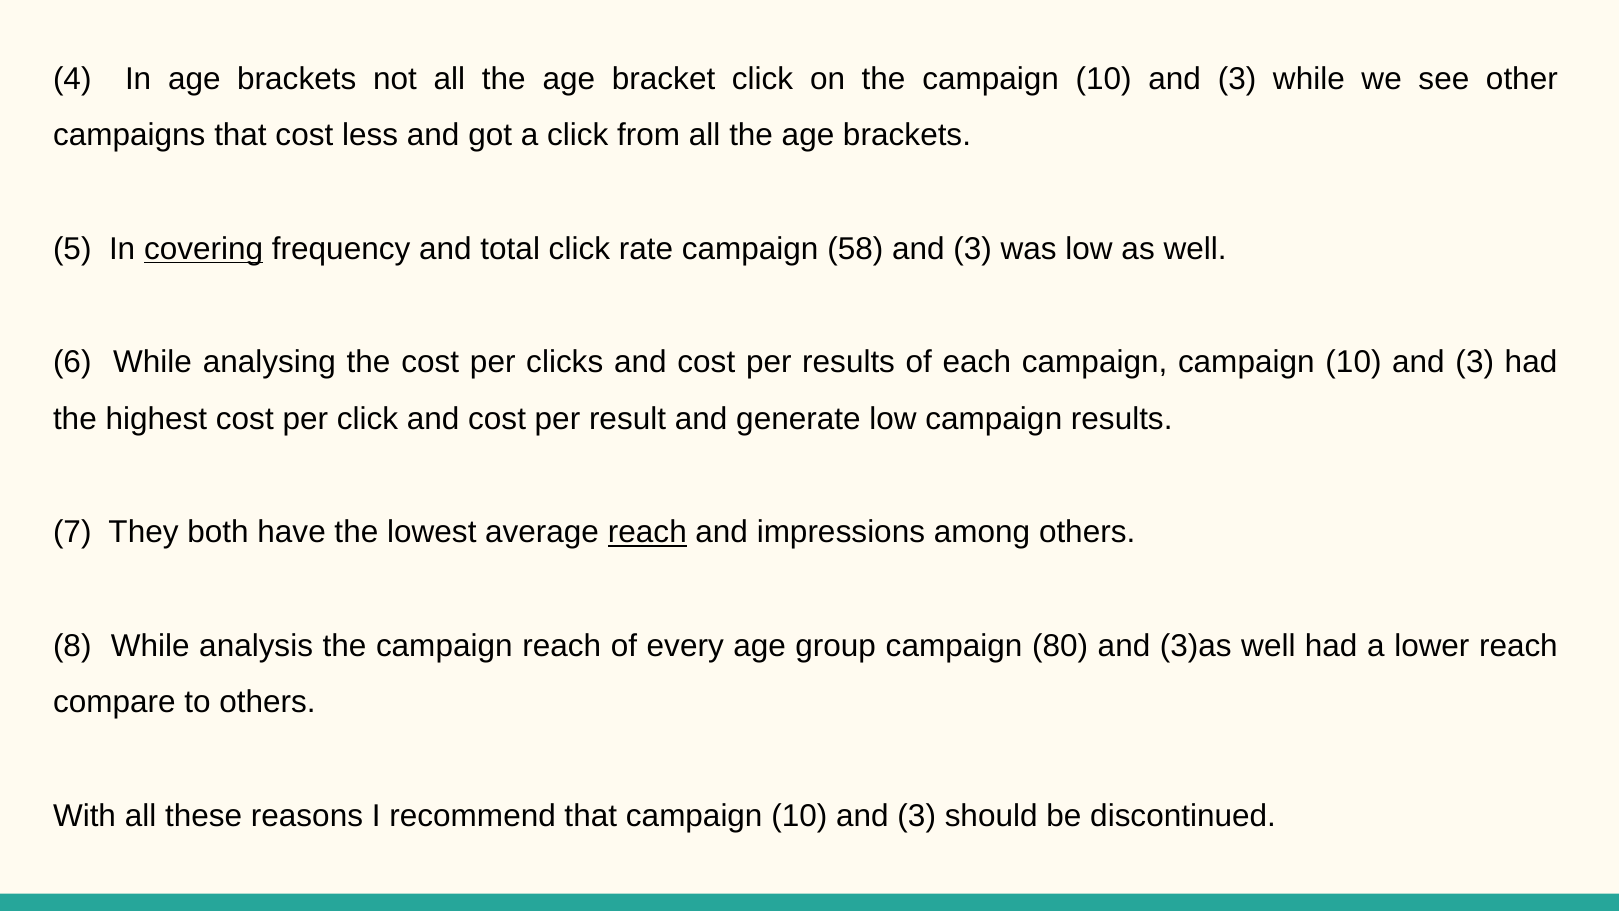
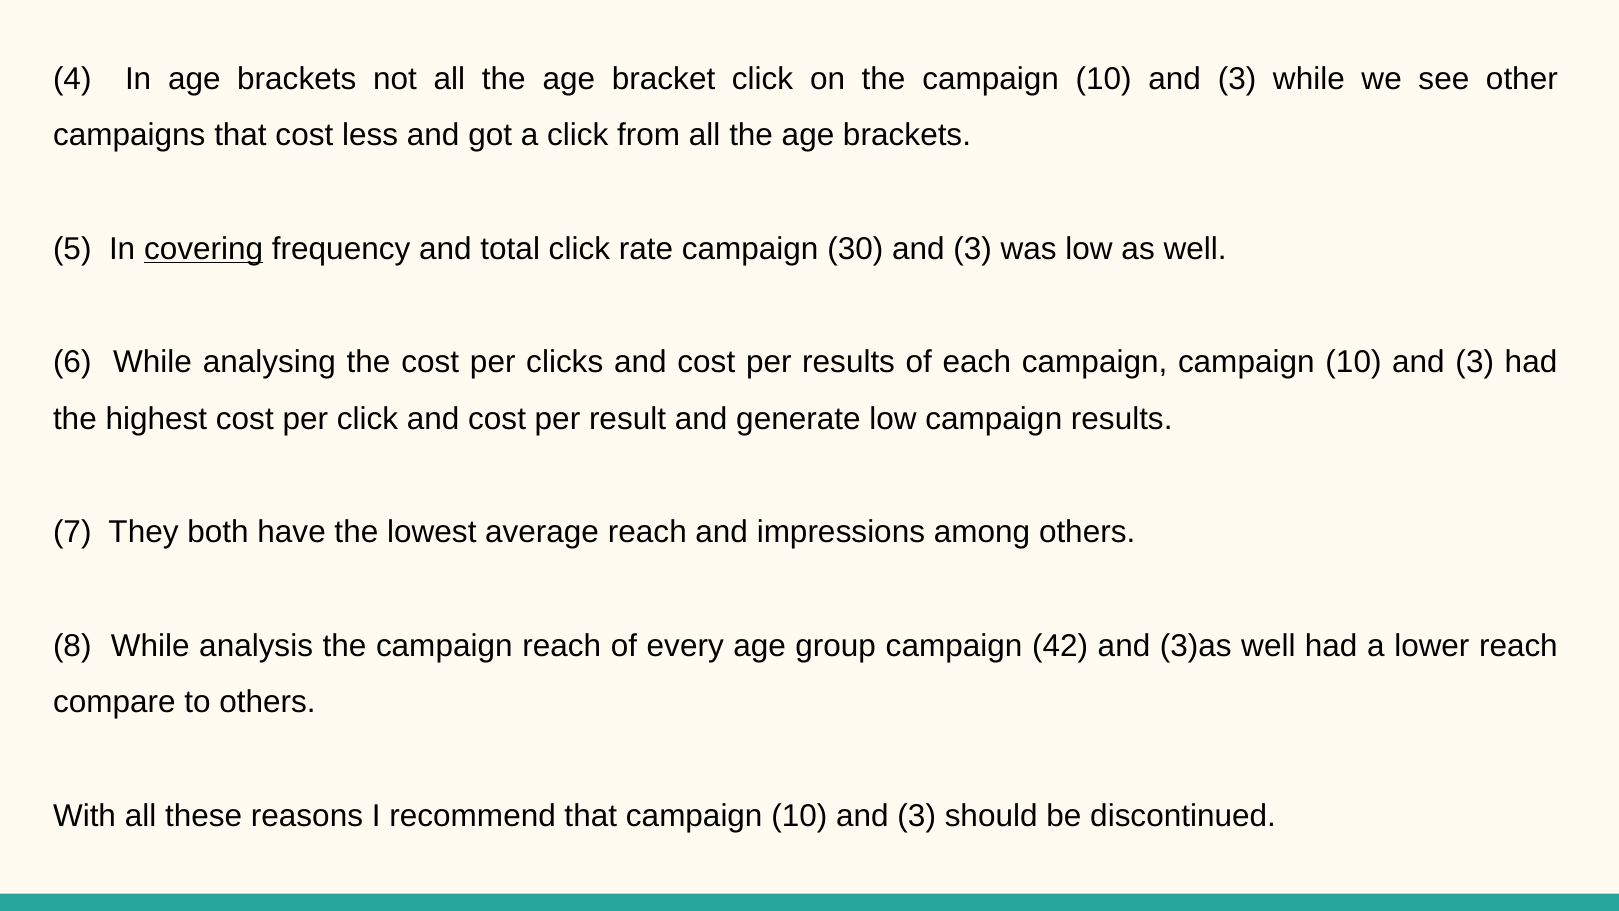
58: 58 -> 30 (855, 249)
reach underline: present -> none (647, 532)
80: 80 -> 42 (1060, 645)
